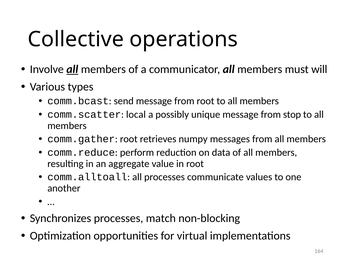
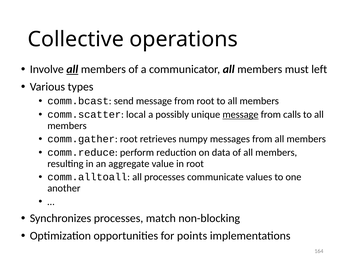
will: will -> left (319, 69)
message underline: none -> present (240, 115)
stop: stop -> calls (292, 115)
virtual: virtual -> points (192, 236)
